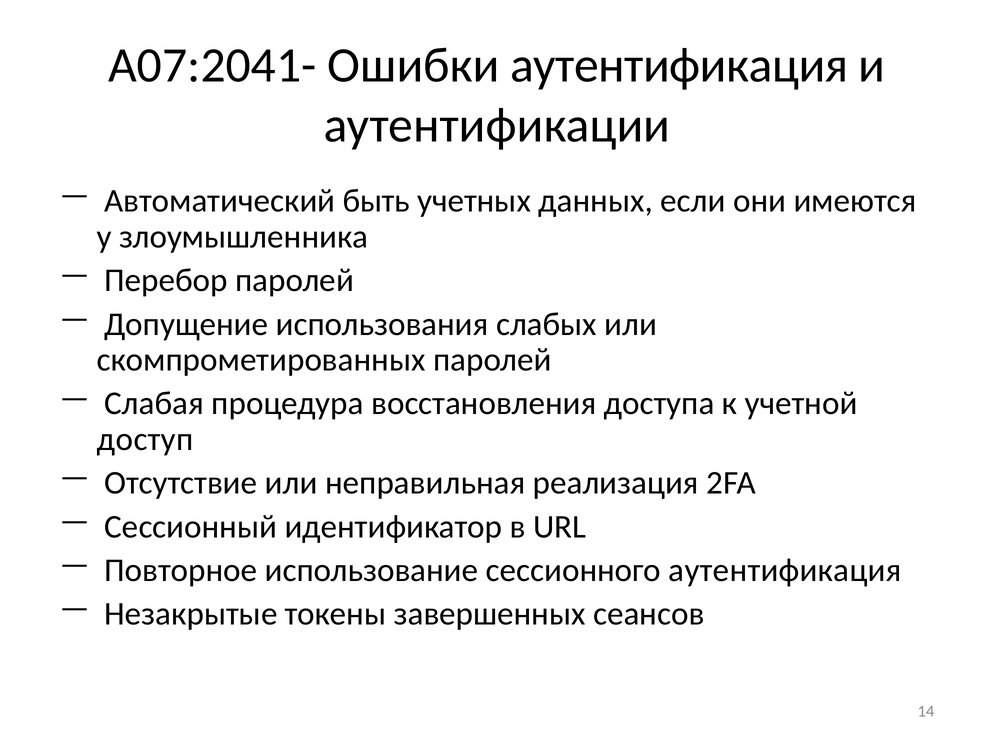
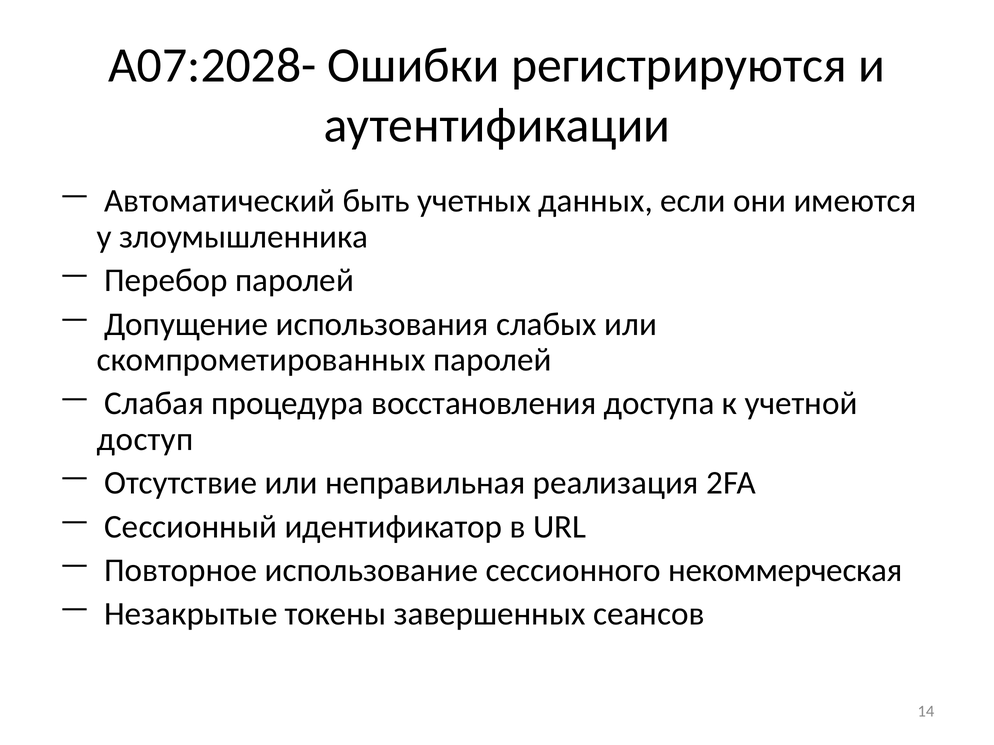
A07:2041-: A07:2041- -> A07:2028- (212, 66)
Ошибки аутентификация: аутентификация -> регистрируются (679, 66)
сессионного аутентификация: аутентификация -> некоммерческая (785, 571)
